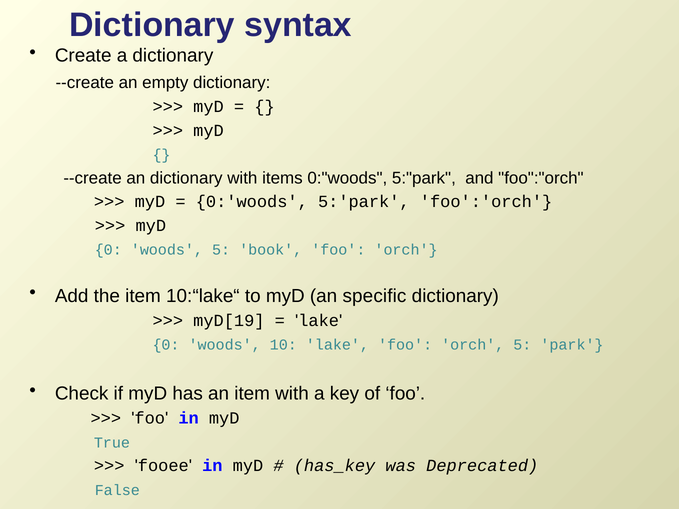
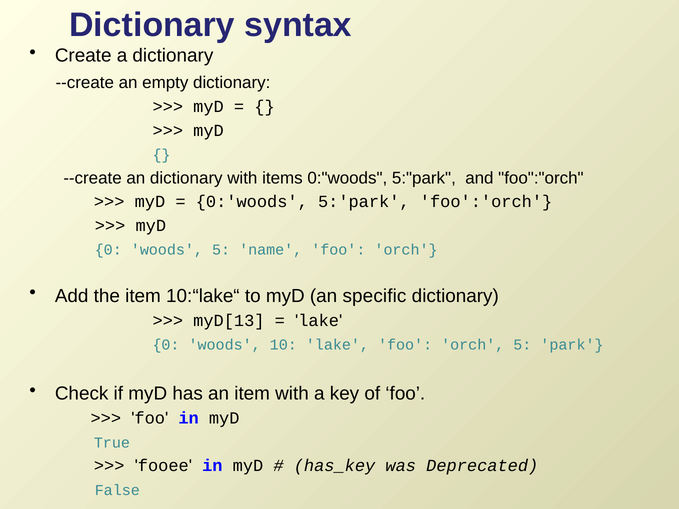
book: book -> name (271, 250)
myD[19: myD[19 -> myD[13 (229, 321)
